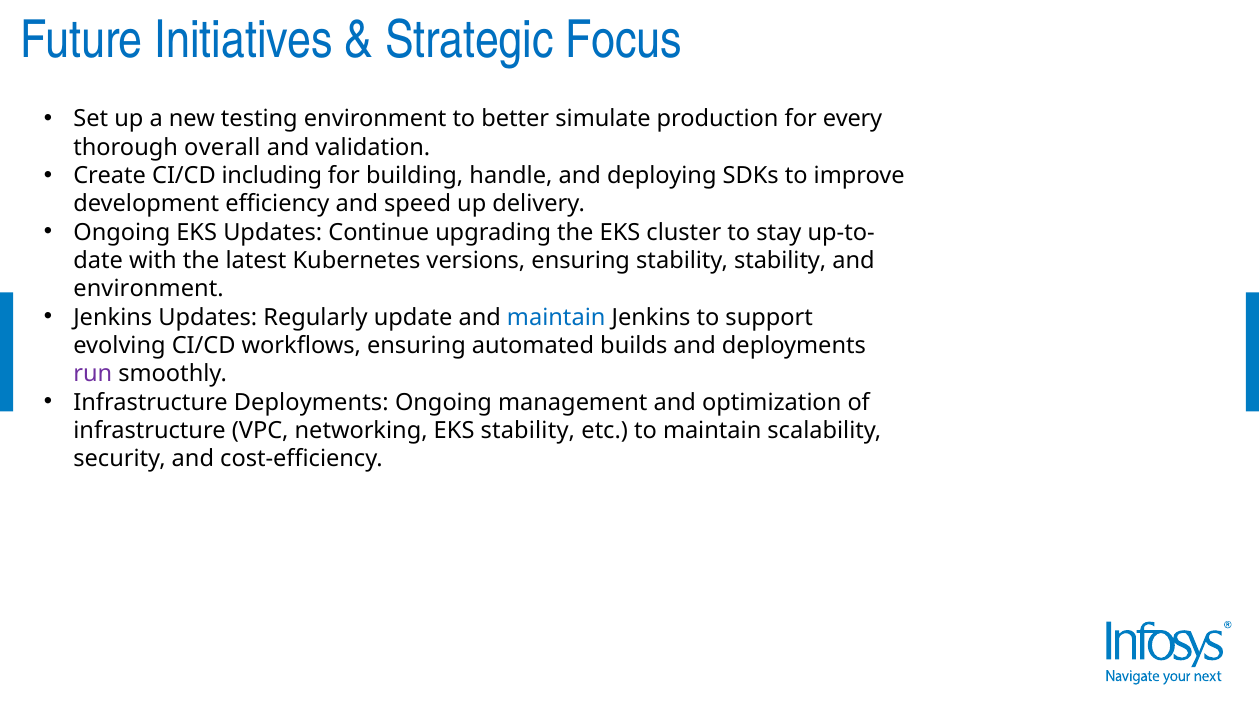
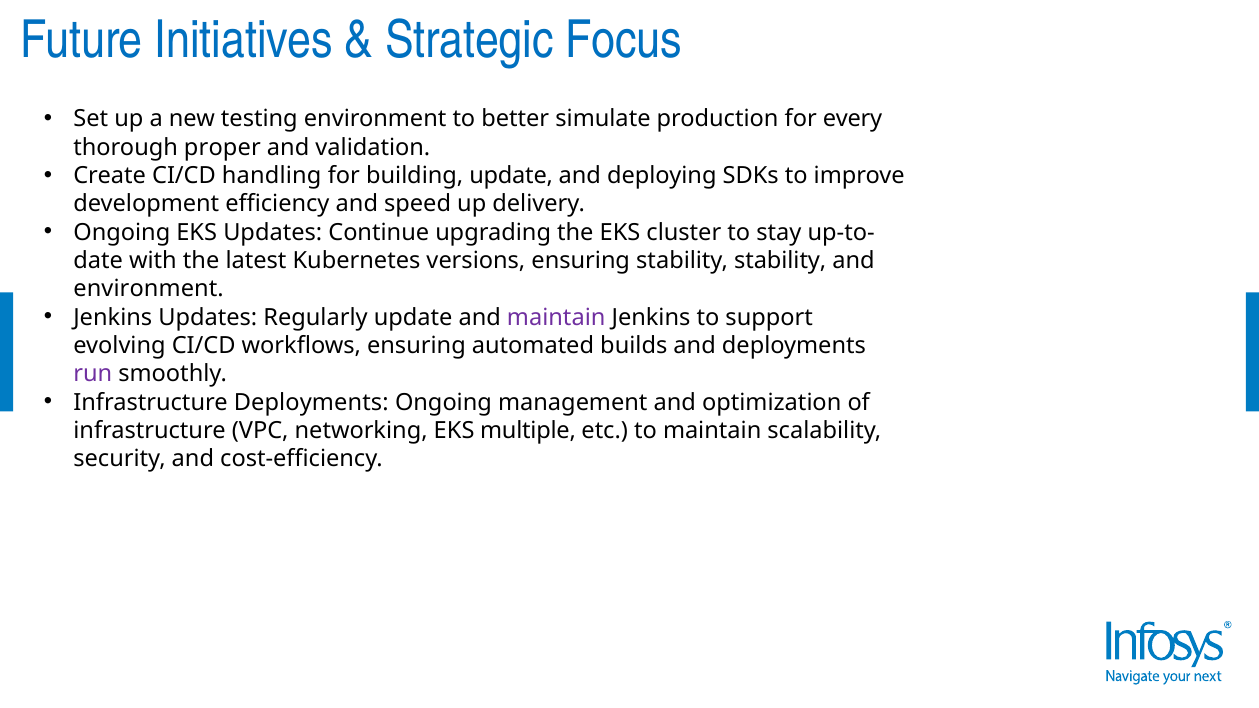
overall: overall -> proper (222, 148)
including: including -> handling (272, 176)
building handle: handle -> update (511, 176)
maintain colour: blue -> purple (556, 317)
EKS stability: stability -> multiple (528, 431)
